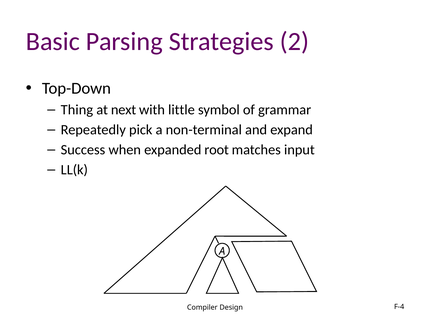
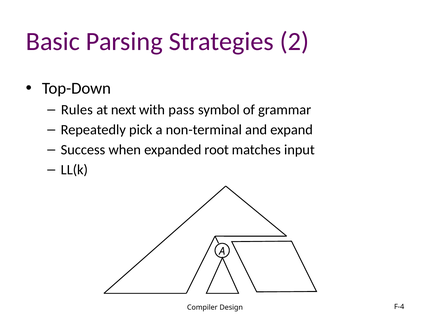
Thing: Thing -> Rules (77, 110)
little: little -> pass (181, 110)
